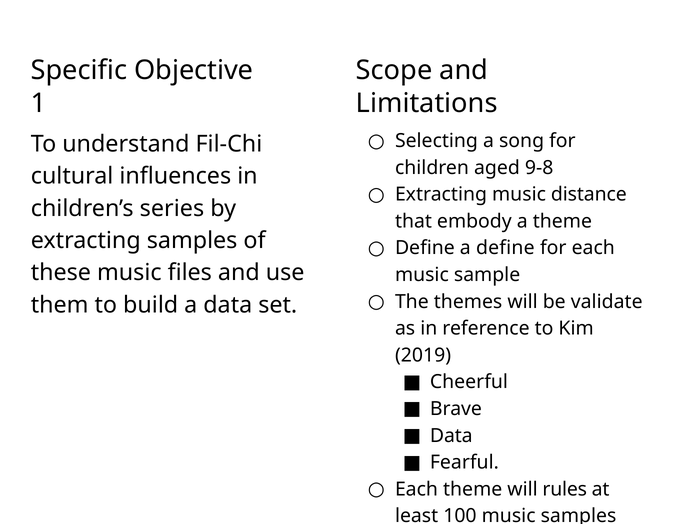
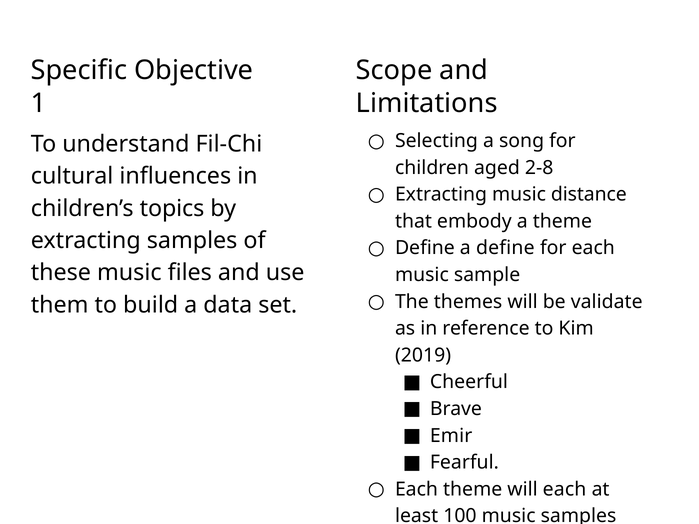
9-8: 9-8 -> 2-8 (539, 168)
series: series -> topics (172, 209)
Data: Data -> Emir (451, 436)
will rules: rules -> each (565, 489)
